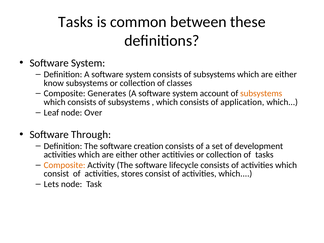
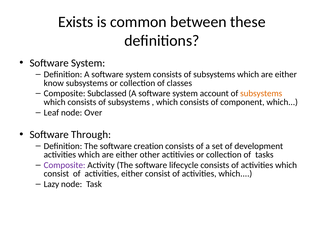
Tasks: Tasks -> Exists (76, 22)
Generates: Generates -> Subclassed (107, 94)
application: application -> component (242, 102)
Composite colour: orange -> purple (65, 165)
activities stores: stores -> either (132, 174)
Lets: Lets -> Lazy (51, 184)
